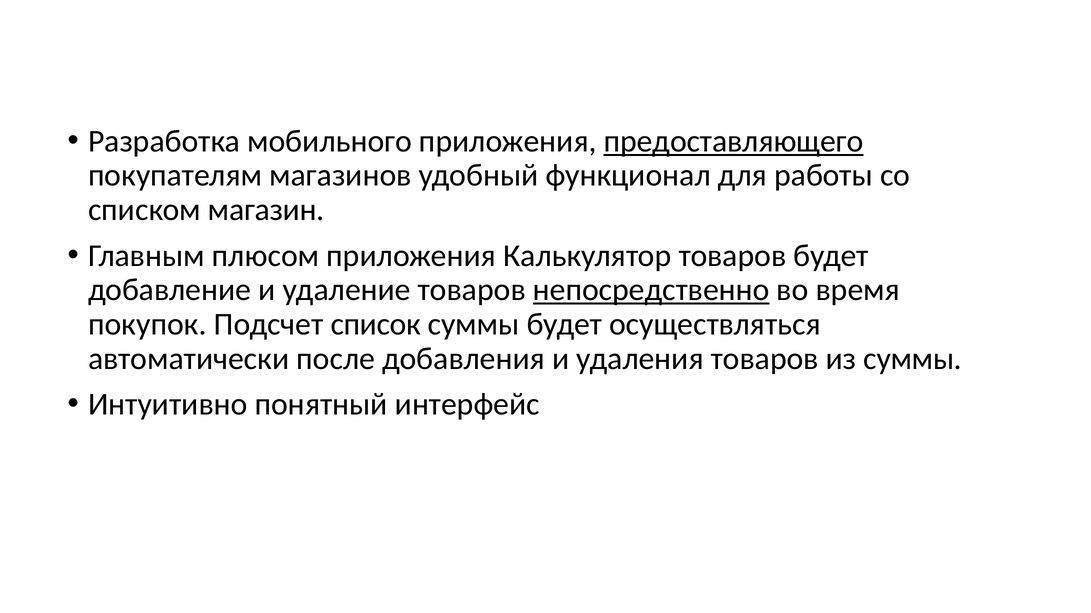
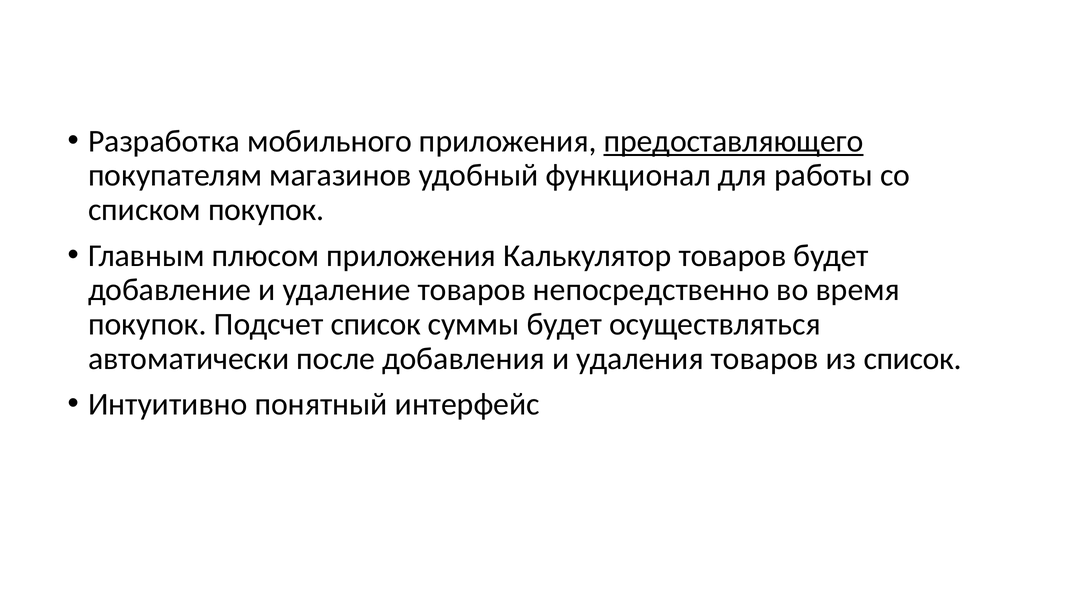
списком магазин: магазин -> покупок (266, 210)
непосредственно underline: present -> none (651, 290)
из суммы: суммы -> список (913, 359)
